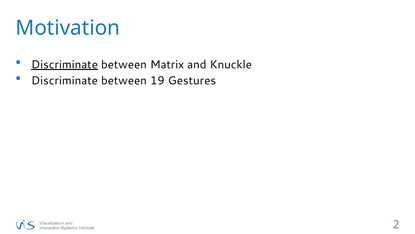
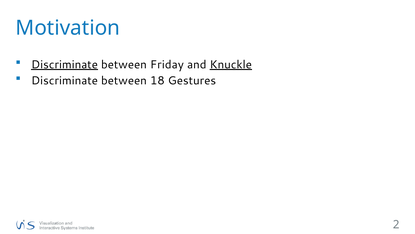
Matrix: Matrix -> Friday (167, 64)
Knuckle underline: none -> present (231, 64)
19: 19 -> 18 (157, 81)
